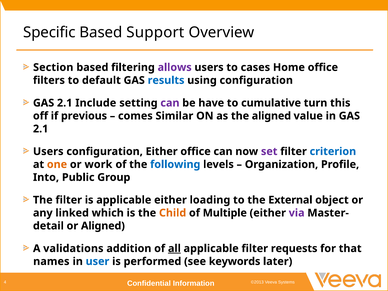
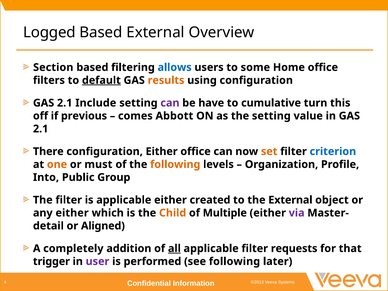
Specific: Specific -> Logged (49, 32)
Based Support: Support -> External (156, 32)
allows colour: purple -> blue (175, 67)
cases: cases -> some (255, 67)
default underline: none -> present (101, 80)
results colour: blue -> orange (166, 80)
Similar: Similar -> Abbott (174, 116)
the aligned: aligned -> setting (271, 116)
Users: Users -> There (48, 151)
set colour: purple -> orange (269, 151)
work: work -> must (98, 164)
following colour: blue -> orange (175, 164)
loading: loading -> created (210, 200)
any linked: linked -> either (72, 213)
validations: validations -> completely (73, 248)
names: names -> trigger (51, 261)
user colour: blue -> purple (97, 261)
see keywords: keywords -> following (234, 261)
